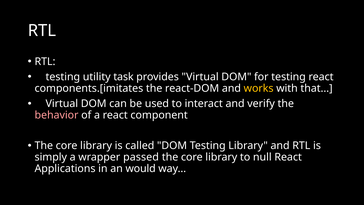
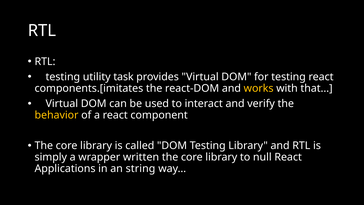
behavior colour: pink -> yellow (57, 115)
passed: passed -> written (141, 157)
would: would -> string (140, 168)
